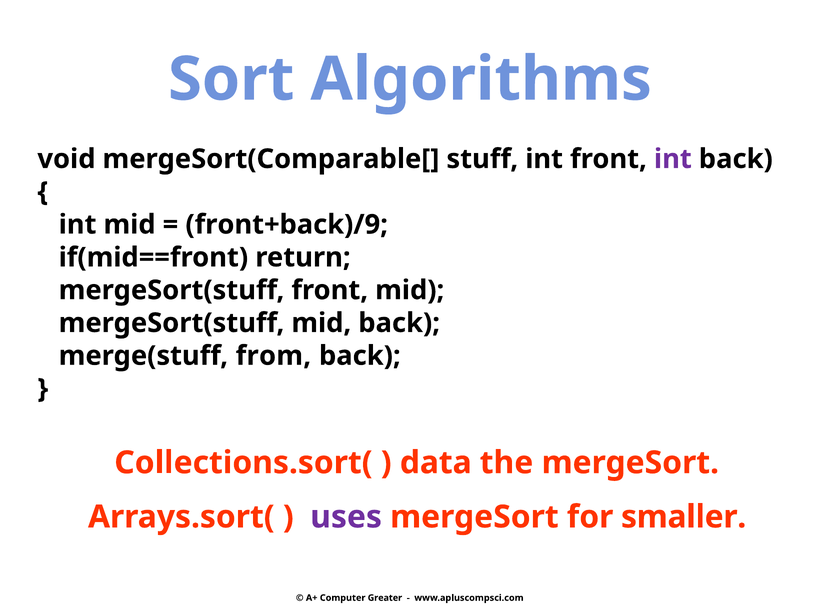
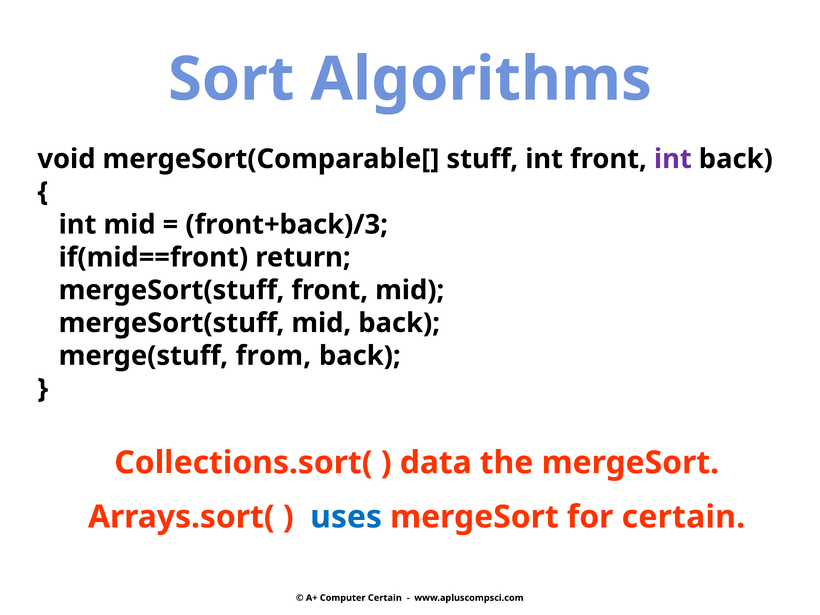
front+back)/9: front+back)/9 -> front+back)/3 (287, 225)
uses colour: purple -> blue (346, 517)
for smaller: smaller -> certain (683, 517)
Computer Greater: Greater -> Certain (385, 598)
